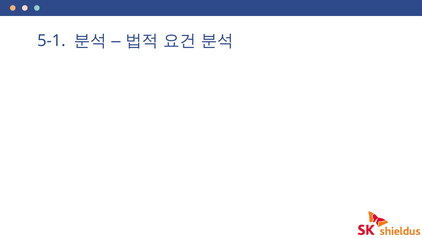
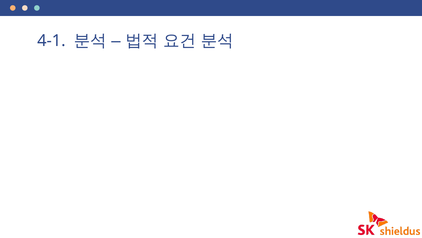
5-1: 5-1 -> 4-1 (51, 41)
